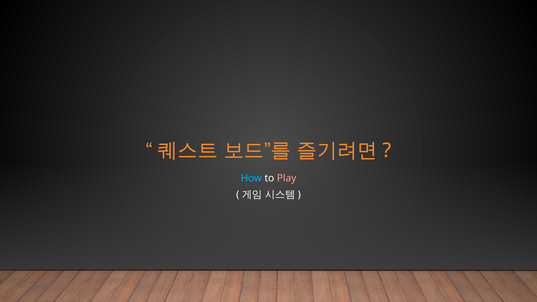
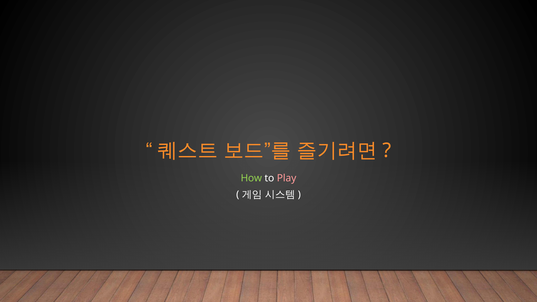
How colour: light blue -> light green (251, 178)
